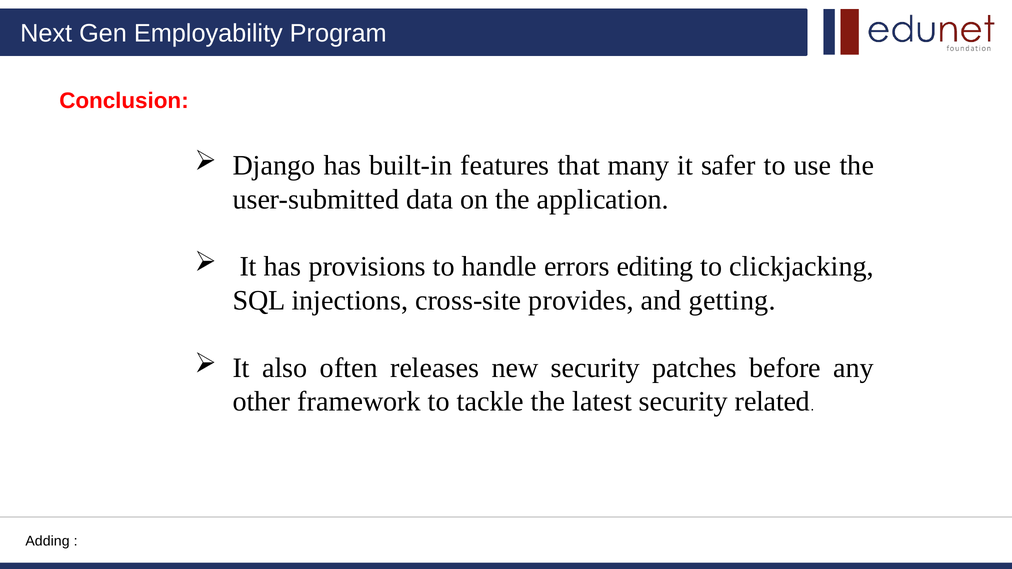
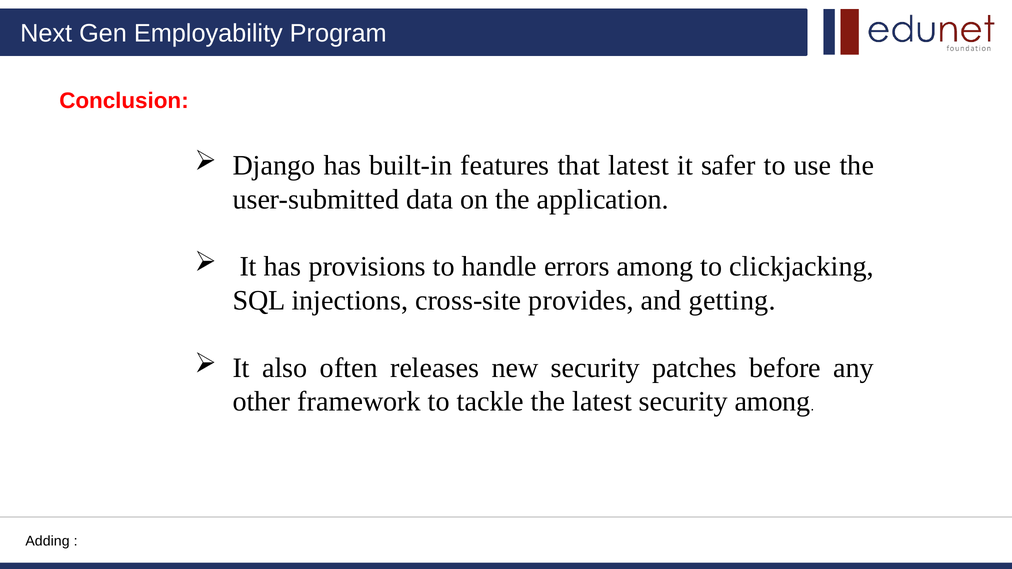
that many: many -> latest (638, 166)
errors editing: editing -> among (655, 267)
security related: related -> among (773, 402)
